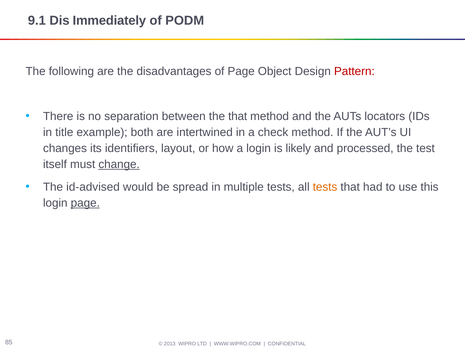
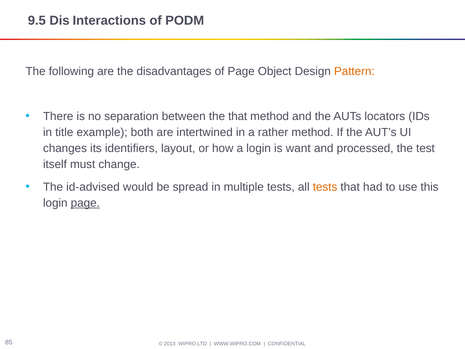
9.1: 9.1 -> 9.5 (37, 21)
Immediately: Immediately -> Interactions (109, 21)
Pattern colour: red -> orange (354, 71)
check: check -> rather (273, 132)
likely: likely -> want (298, 148)
change underline: present -> none (119, 164)
